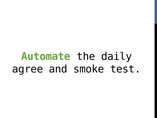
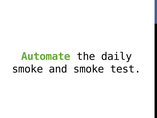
agree: agree -> smoke (28, 69)
